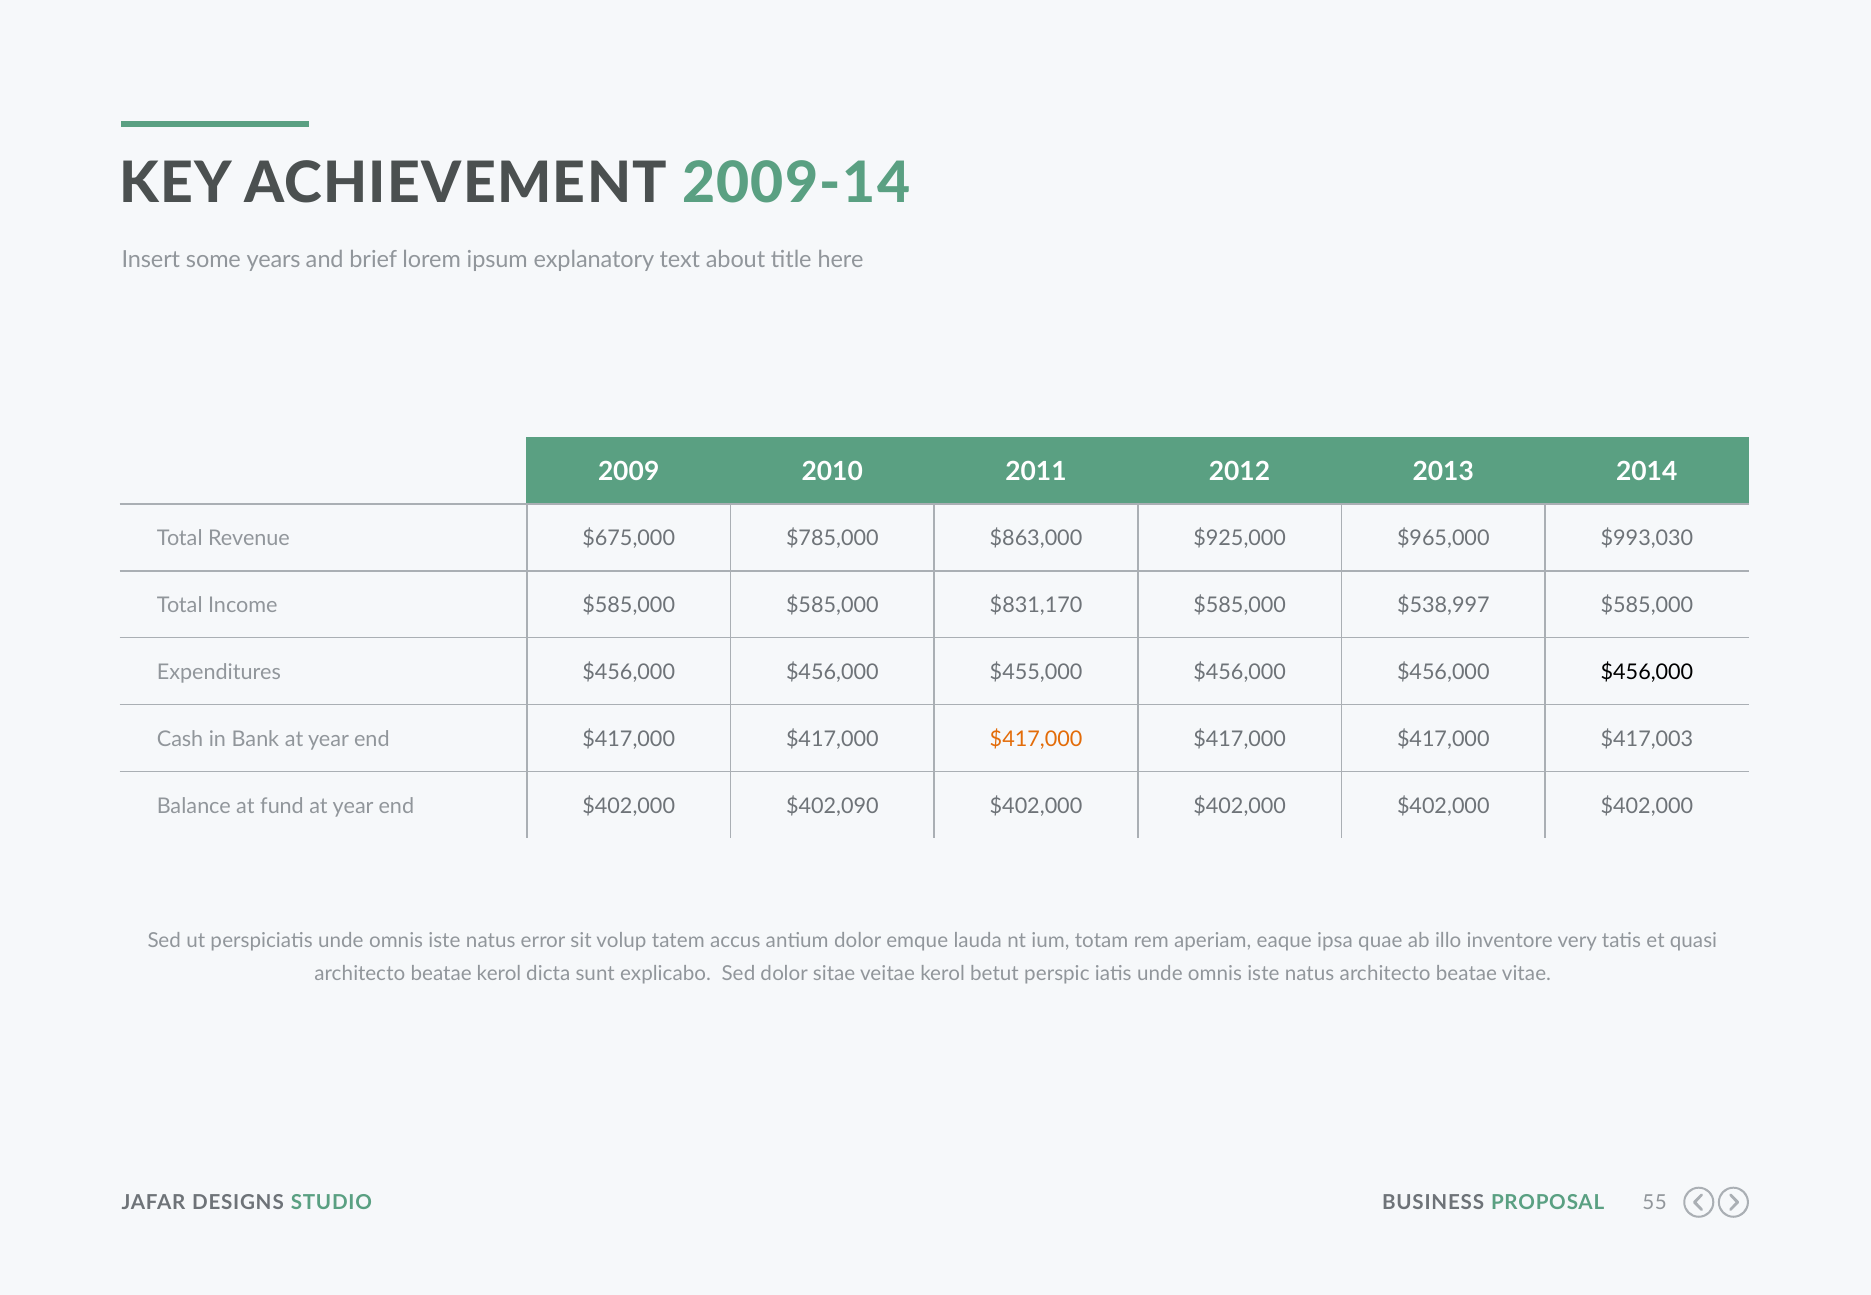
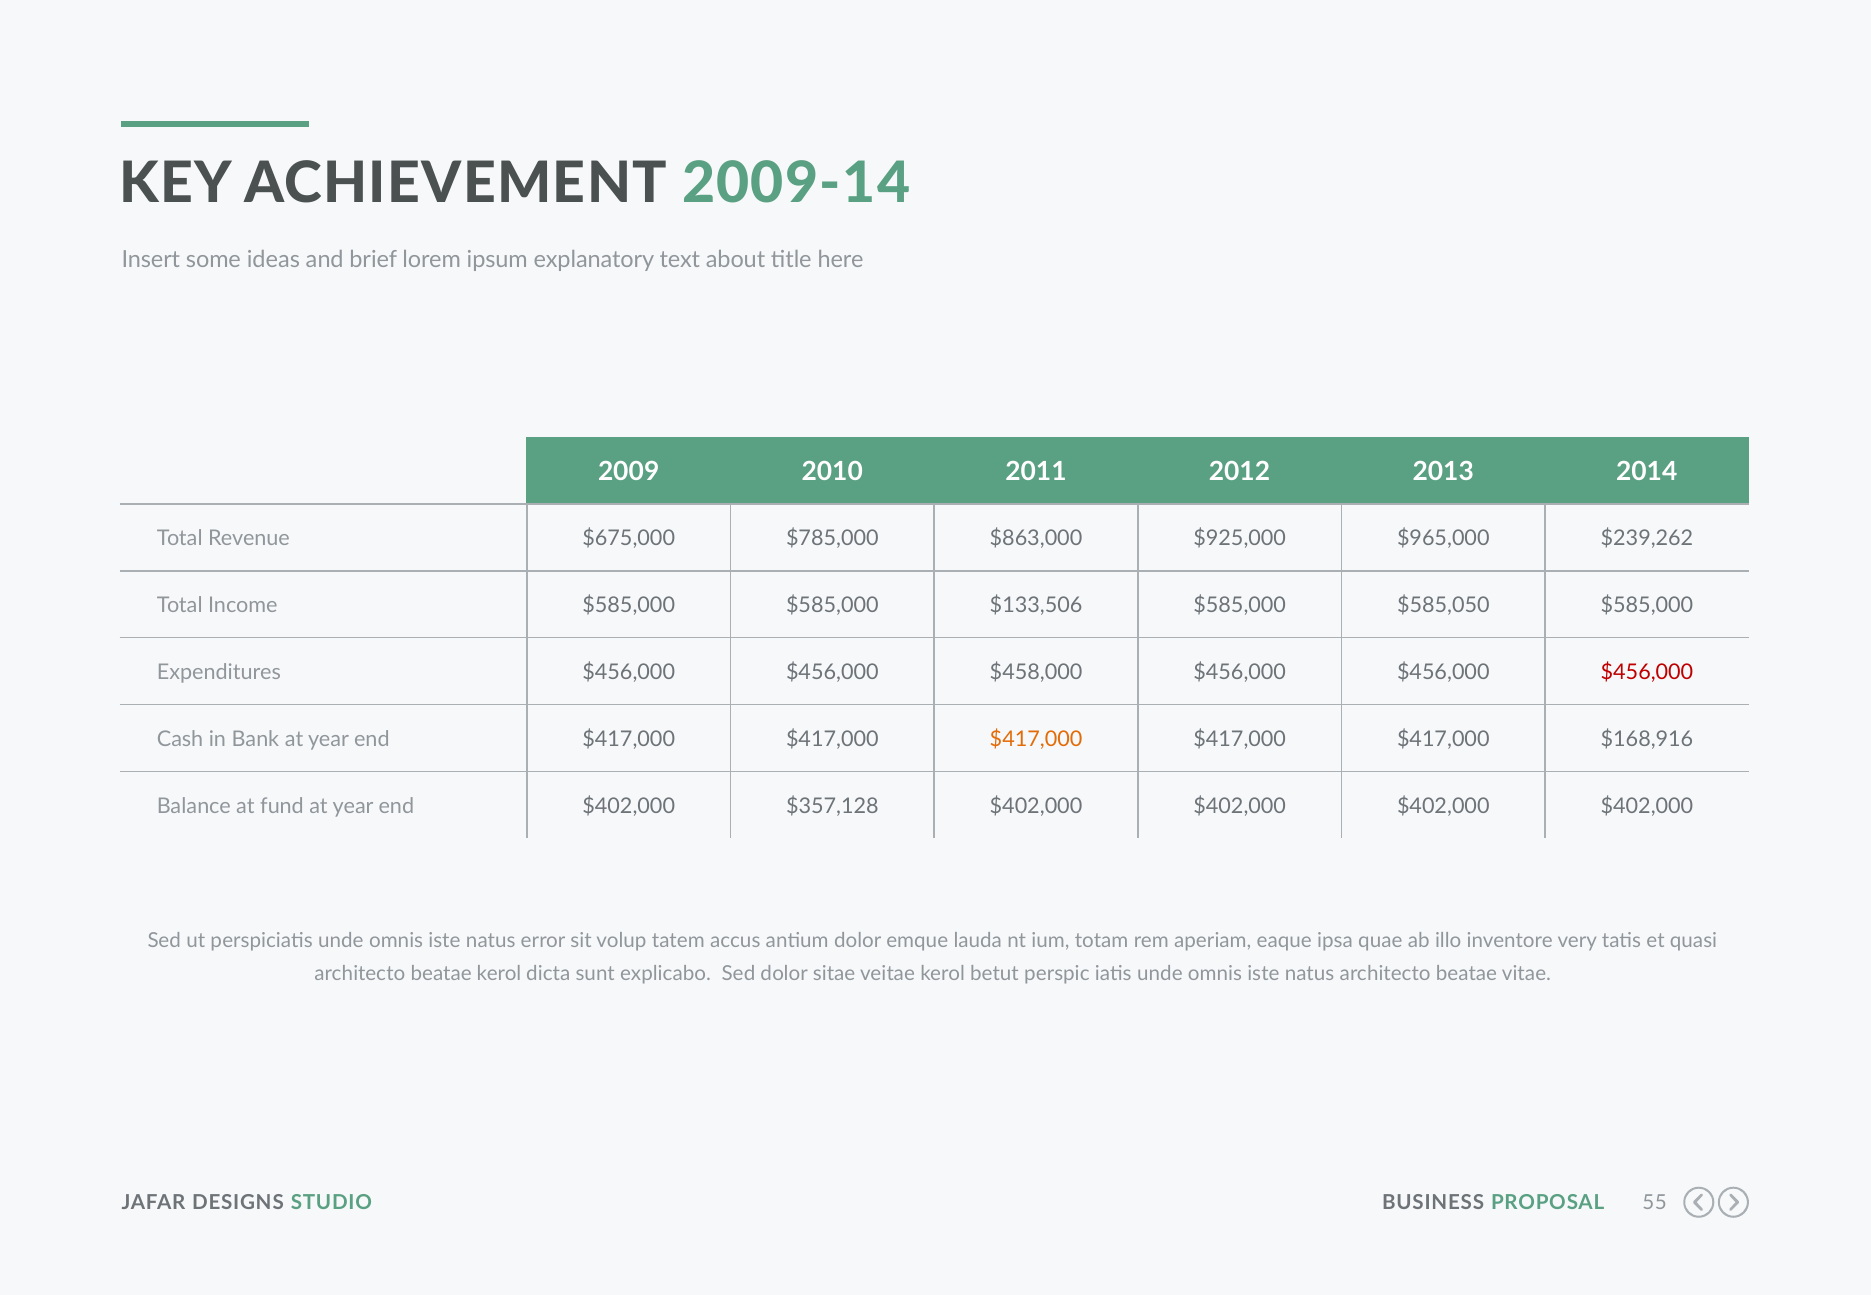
years: years -> ideas (273, 260)
$993,030: $993,030 -> $239,262 (1647, 539)
$831,170: $831,170 -> $133,506 (1036, 606)
$538,997: $538,997 -> $585,050 (1443, 606)
$455,000: $455,000 -> $458,000 (1036, 672)
$456,000 colour: black -> red (1647, 672)
$417,003: $417,003 -> $168,916 (1647, 739)
$402,090: $402,090 -> $357,128 (832, 806)
